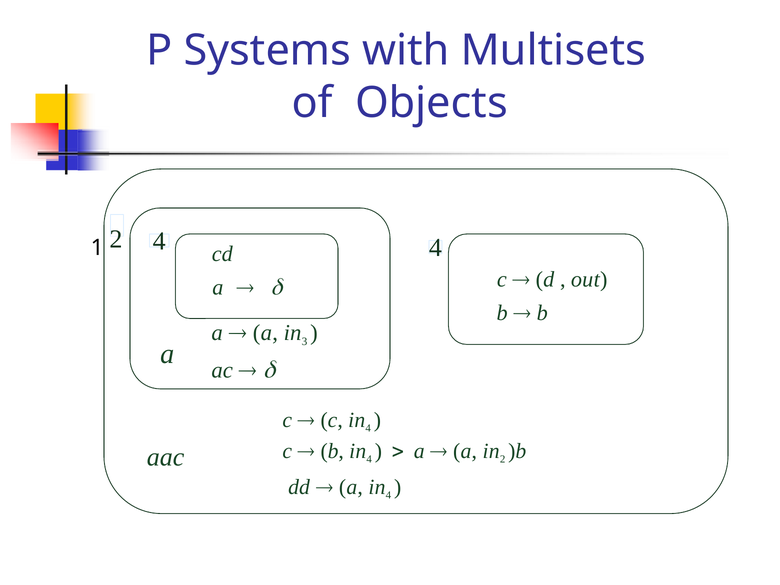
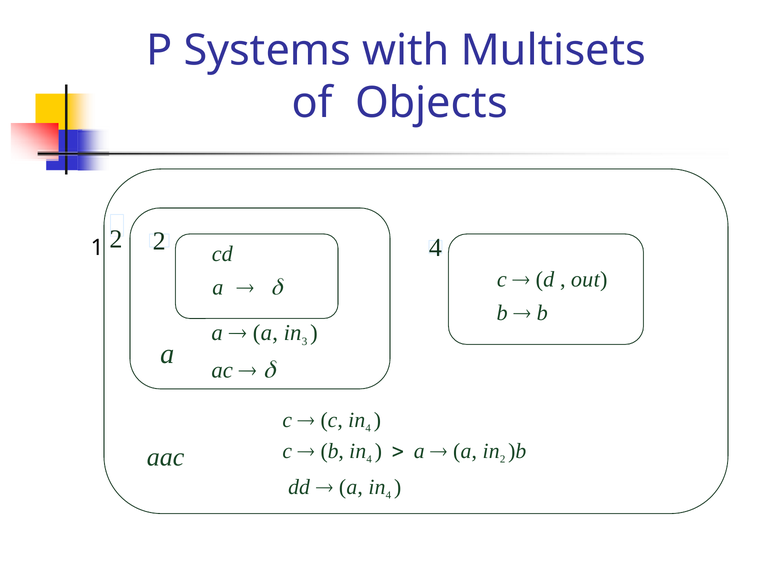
2 4: 4 -> 2 (159, 241)
